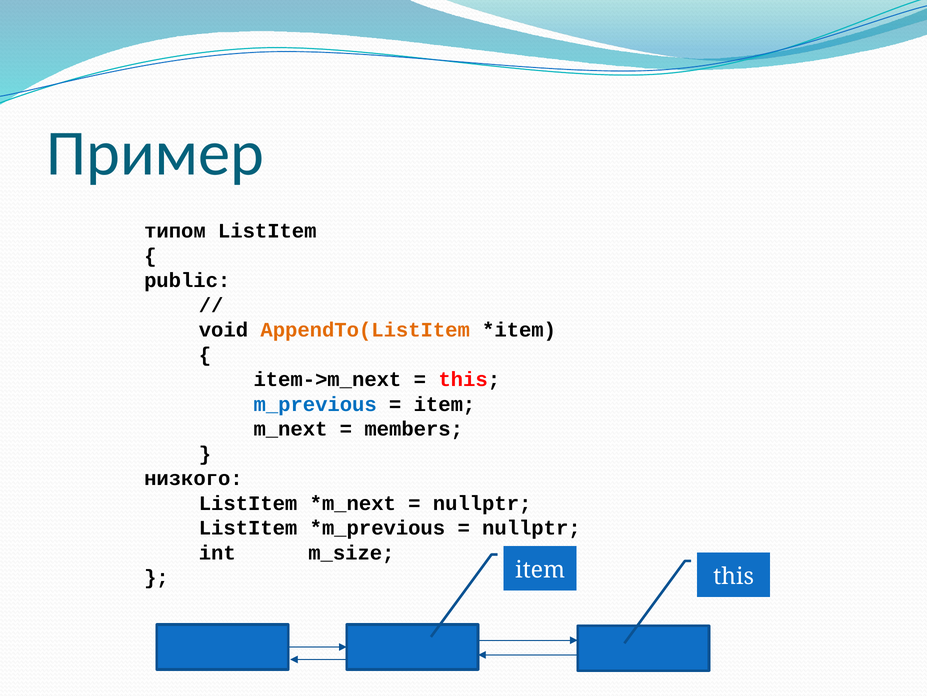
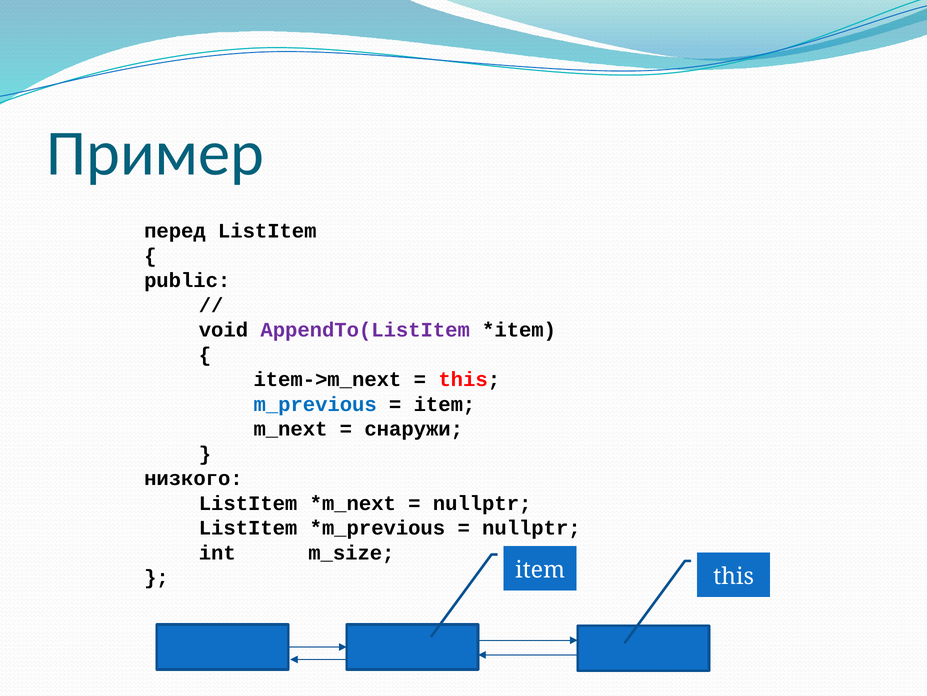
типом: типом -> перед (175, 231)
AppendTo(ListItem colour: orange -> purple (365, 330)
members: members -> снаружи (414, 429)
